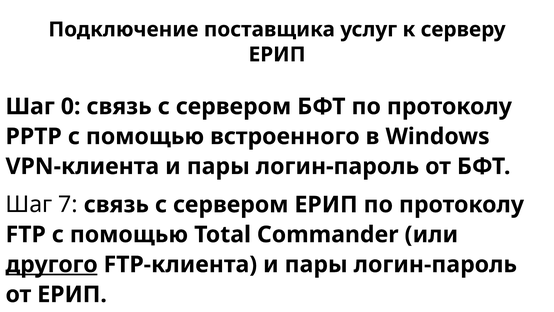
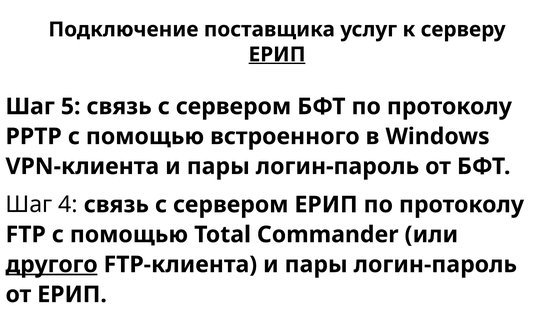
ЕРИП underline: none -> present (277, 54)
0: 0 -> 5 (71, 106)
7: 7 -> 4 (68, 204)
